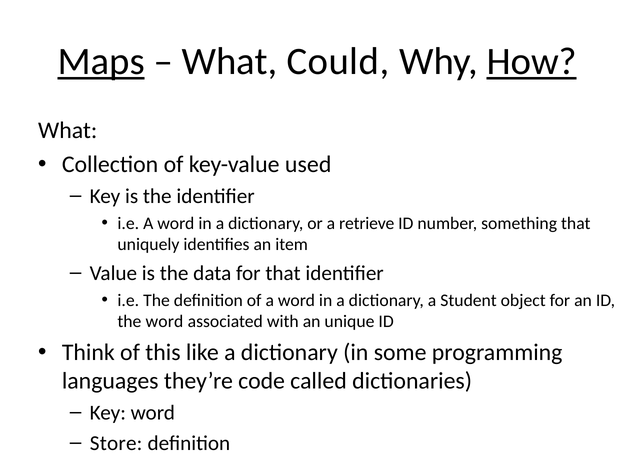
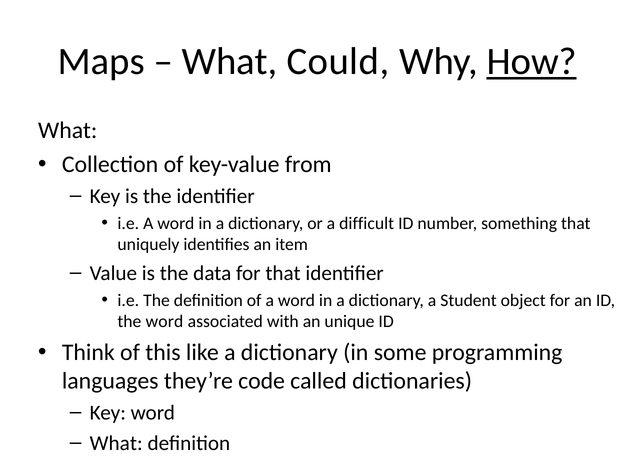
Maps underline: present -> none (101, 61)
used: used -> from (308, 165)
retrieve: retrieve -> difficult (367, 224)
Store: Store -> What (116, 443)
